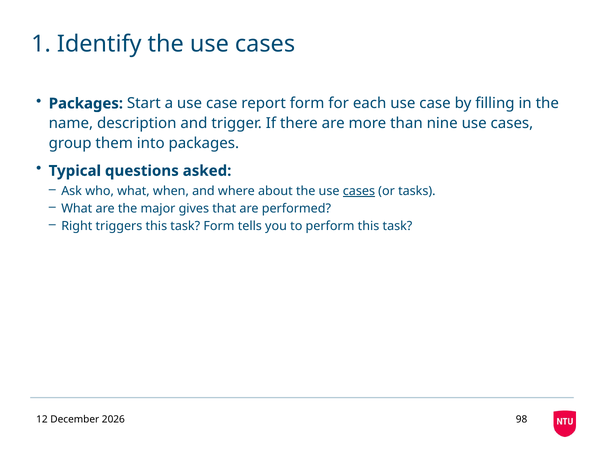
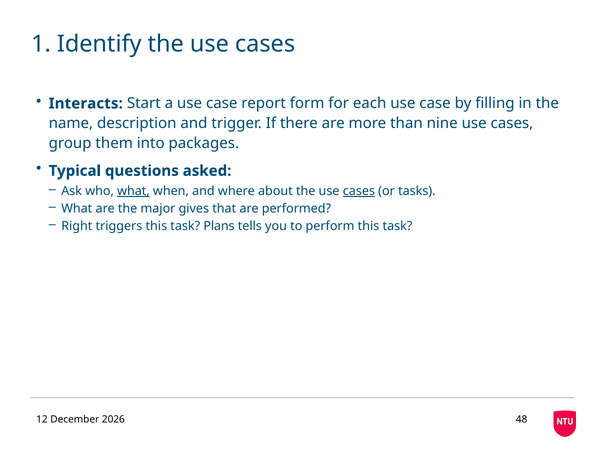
Packages: Packages -> Interacts (86, 103)
what underline: none -> present (133, 191)
task Form: Form -> Plans (219, 226)
98: 98 -> 48 (522, 420)
